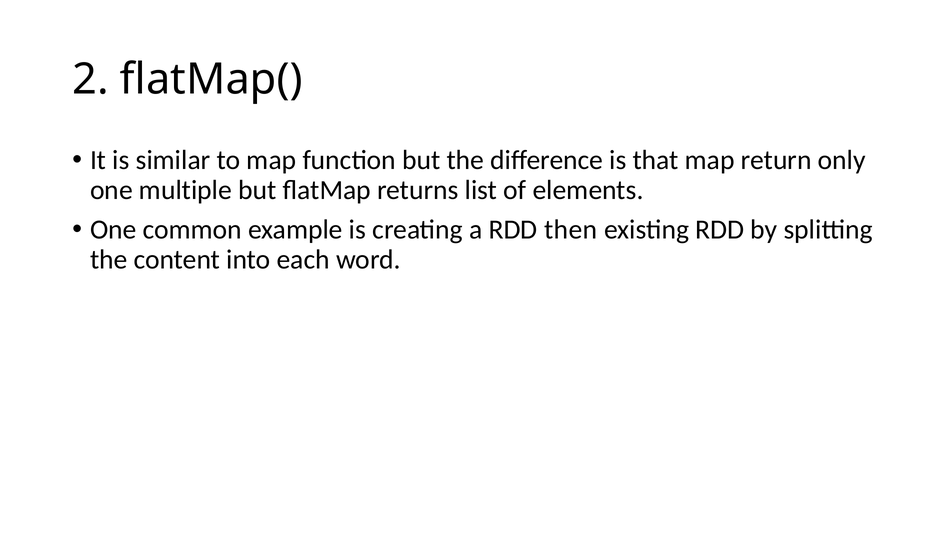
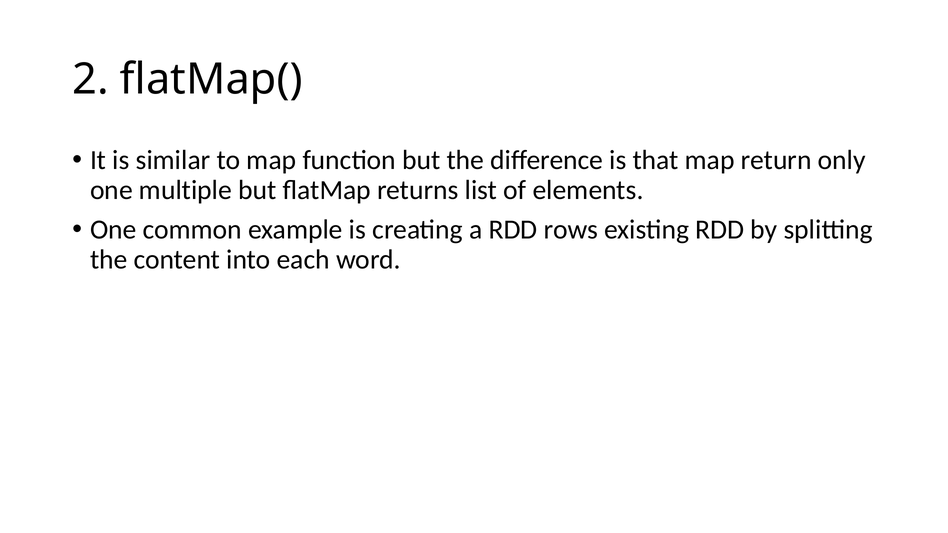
then: then -> rows (571, 230)
